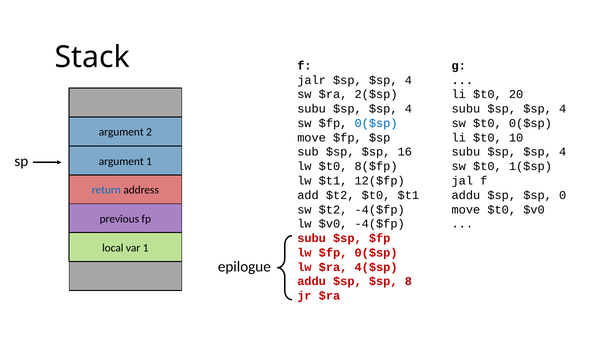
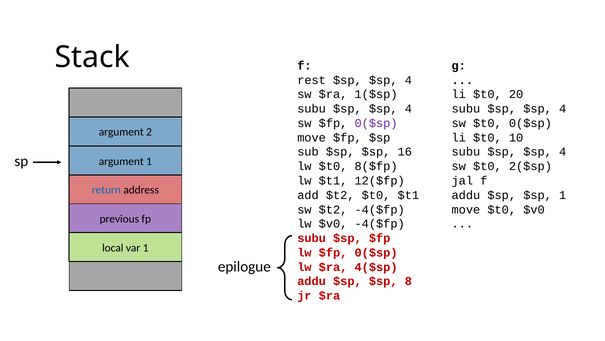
jalr: jalr -> rest (312, 80)
2($sp: 2($sp -> 1($sp (376, 94)
0($sp colour: blue -> purple (376, 123)
1($sp: 1($sp -> 2($sp (530, 166)
$sp 0: 0 -> 1 (563, 195)
